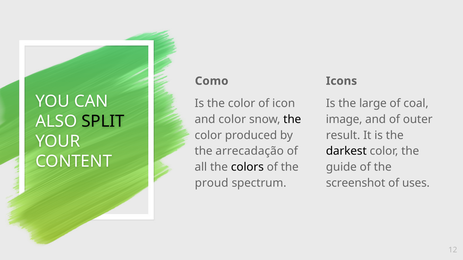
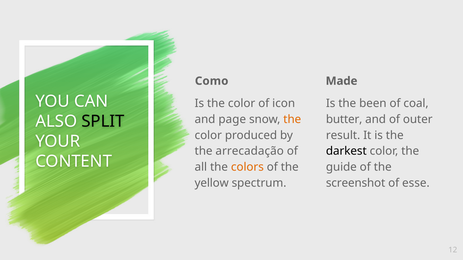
Icons: Icons -> Made (342, 81)
large: large -> been (373, 104)
and color: color -> page (232, 119)
the colour: black -> orange (292, 119)
image: image -> butter (344, 119)
colors colour: black -> orange (247, 167)
proud: proud -> yellow (212, 183)
uses: uses -> esse (416, 183)
